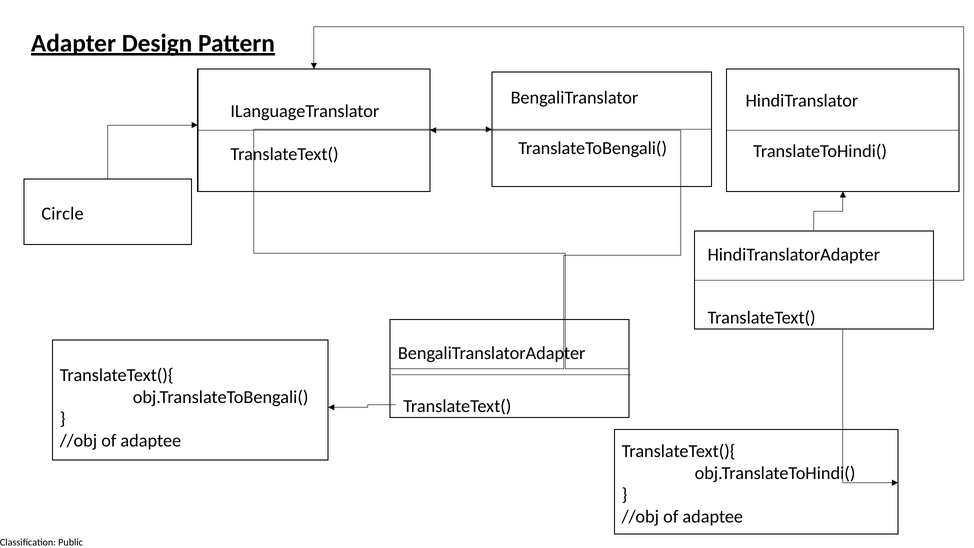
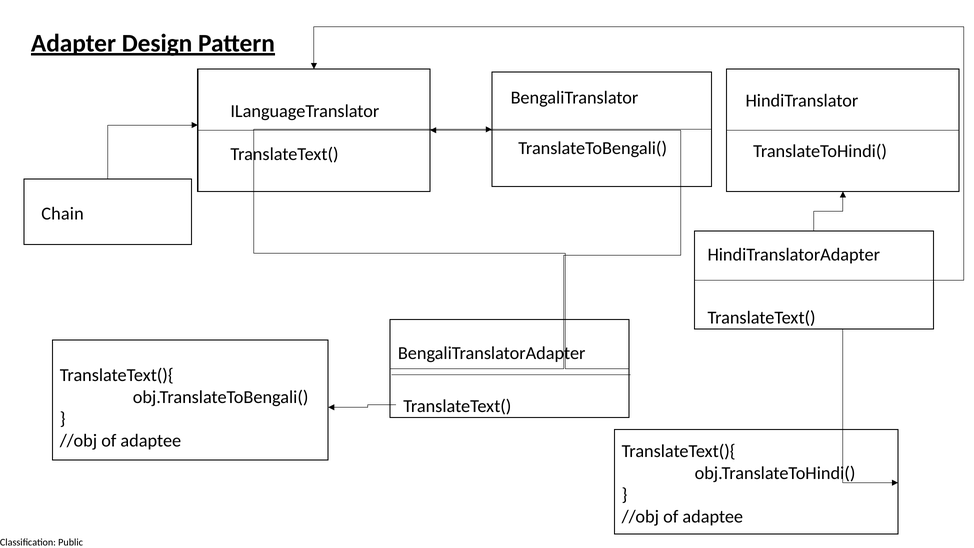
Circle: Circle -> Chain (63, 214)
